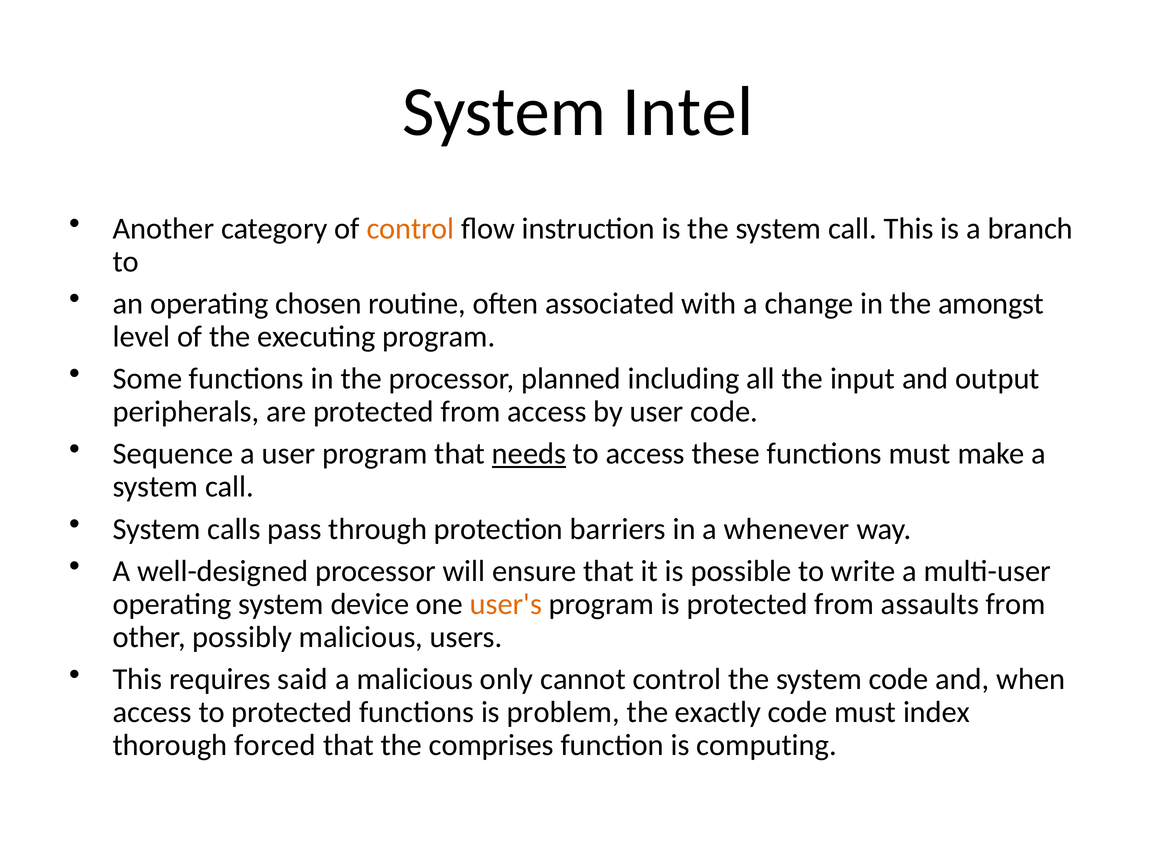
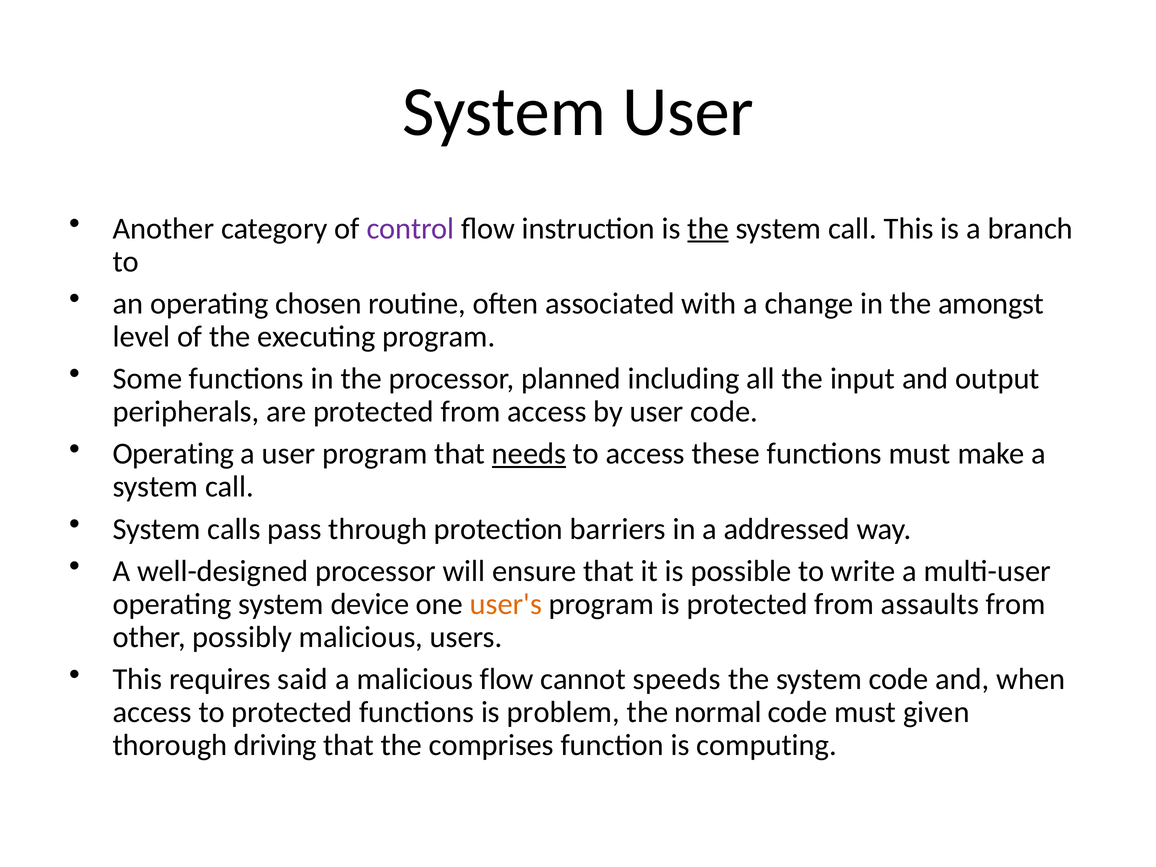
System Intel: Intel -> User (688, 112)
control colour: orange -> purple (410, 229)
the underline: none -> present (708, 229)
Sequence: Sequence -> Operating (173, 454)
whenever: whenever -> addressed (787, 529)
malicious only: only -> flow (507, 679)
cannot control: control -> speeds (677, 679)
exactly: exactly -> normal (718, 712)
index: index -> given (936, 712)
forced: forced -> driving (275, 745)
